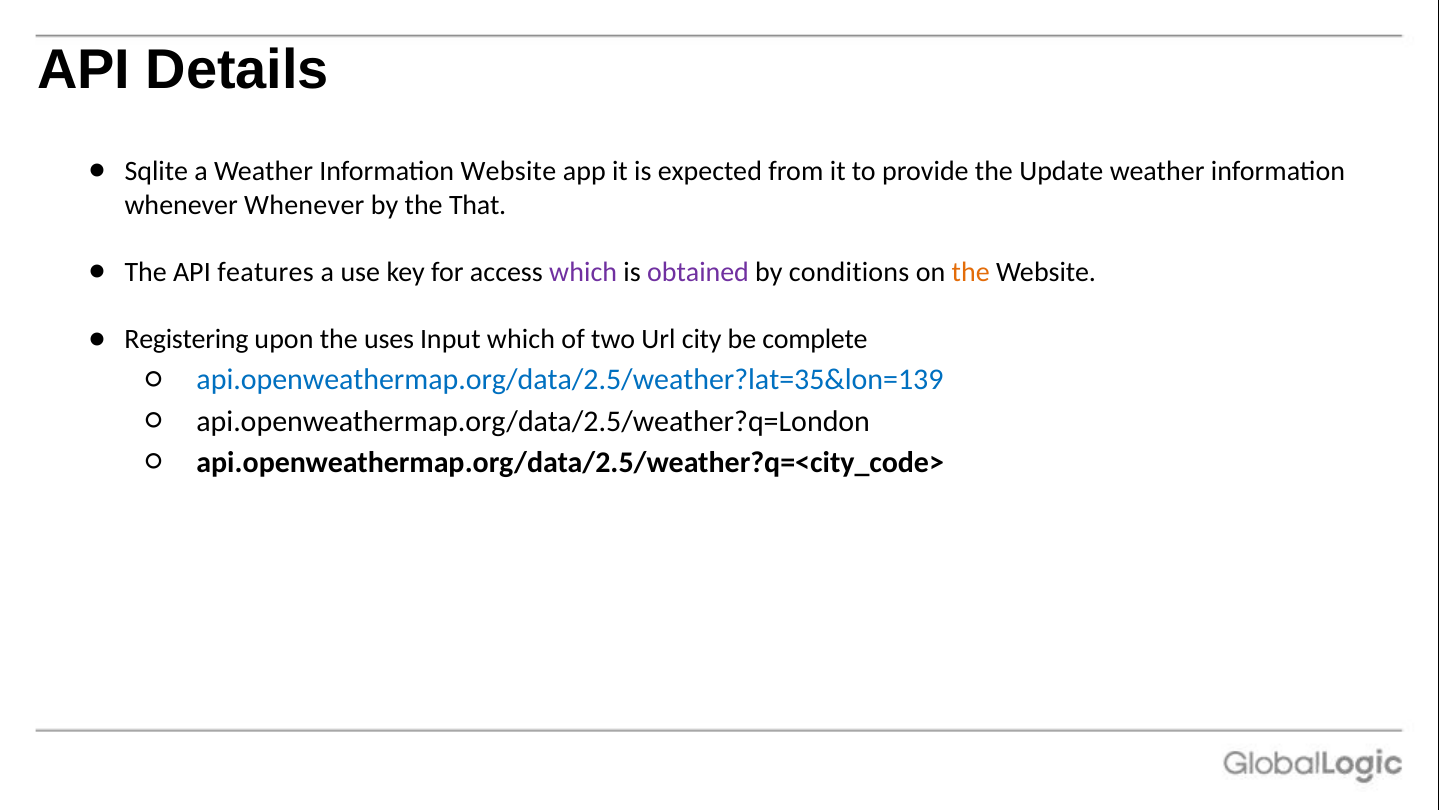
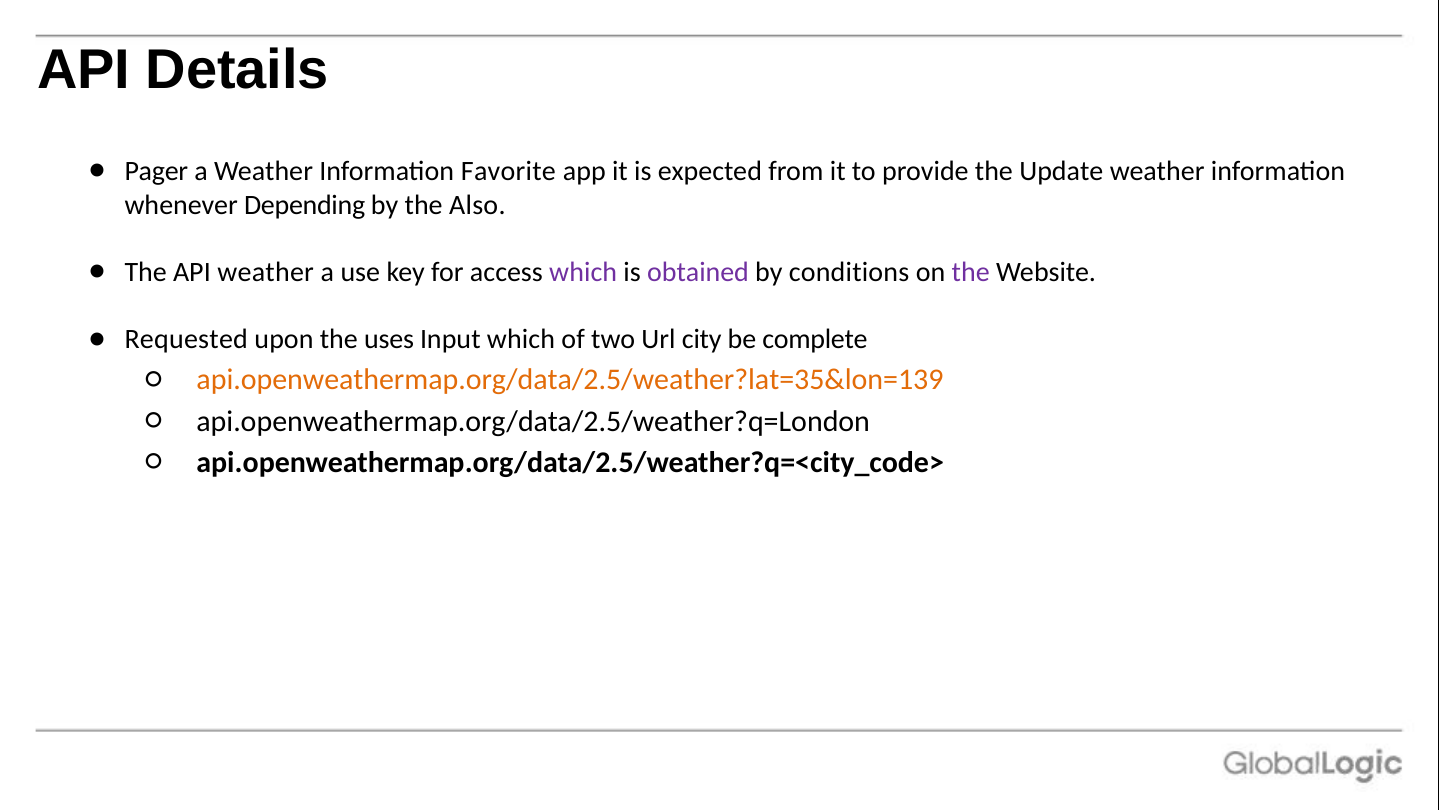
Sqlite: Sqlite -> Pager (156, 171)
Information Website: Website -> Favorite (508, 171)
whenever Whenever: Whenever -> Depending (305, 205)
That: That -> Also (477, 205)
API features: features -> weather (266, 272)
the colour: orange -> purple (971, 272)
Registering: Registering -> Requested (186, 339)
api.openweathermap.org/data/2.5/weather?lat=35&lon=139 colour: blue -> orange (570, 380)
